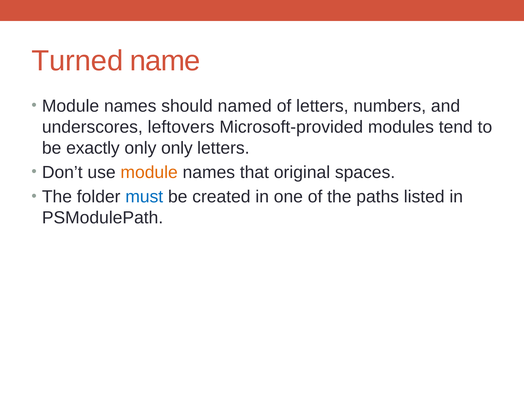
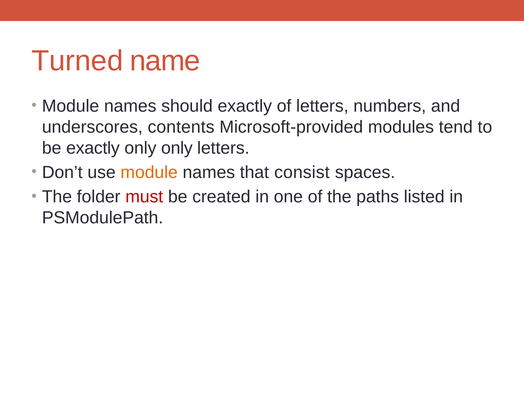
should named: named -> exactly (245, 106)
leftovers: leftovers -> contents (181, 127)
original: original -> consist (302, 172)
must colour: blue -> red (144, 197)
